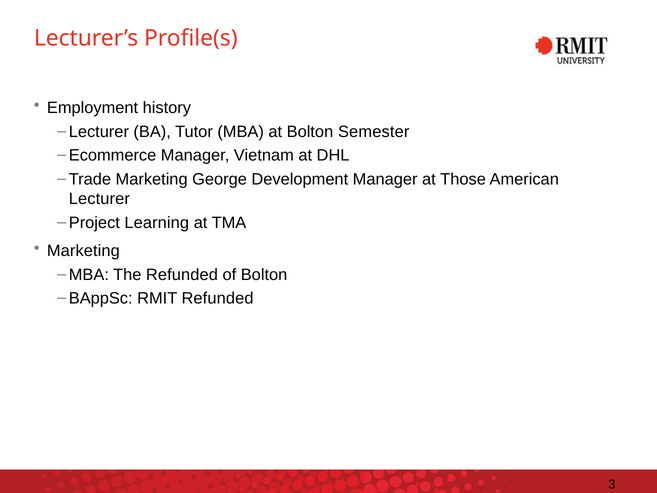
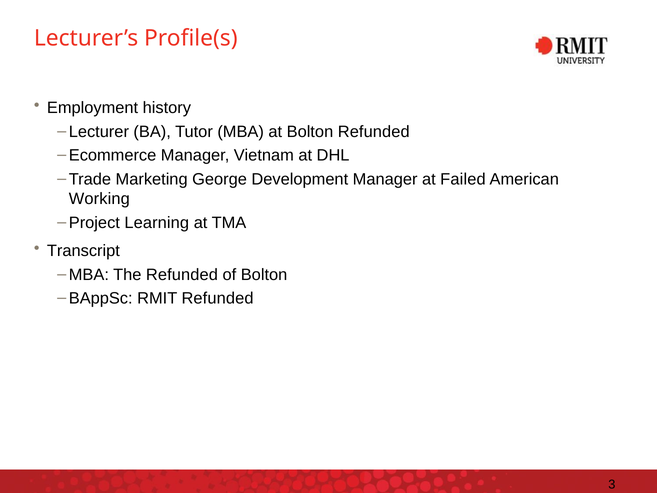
Bolton Semester: Semester -> Refunded (374, 132)
Those: Those -> Failed (463, 179)
Lecturer: Lecturer -> Working (99, 199)
Marketing: Marketing -> Transcript (83, 251)
